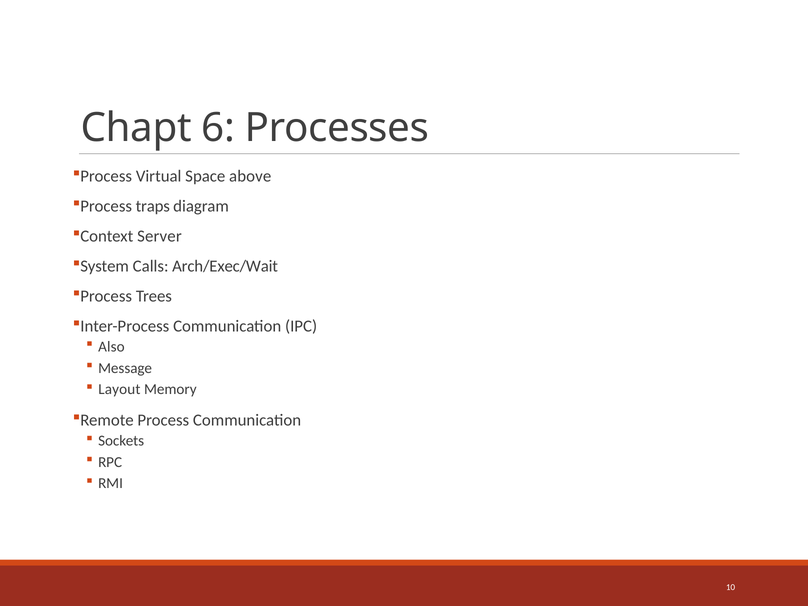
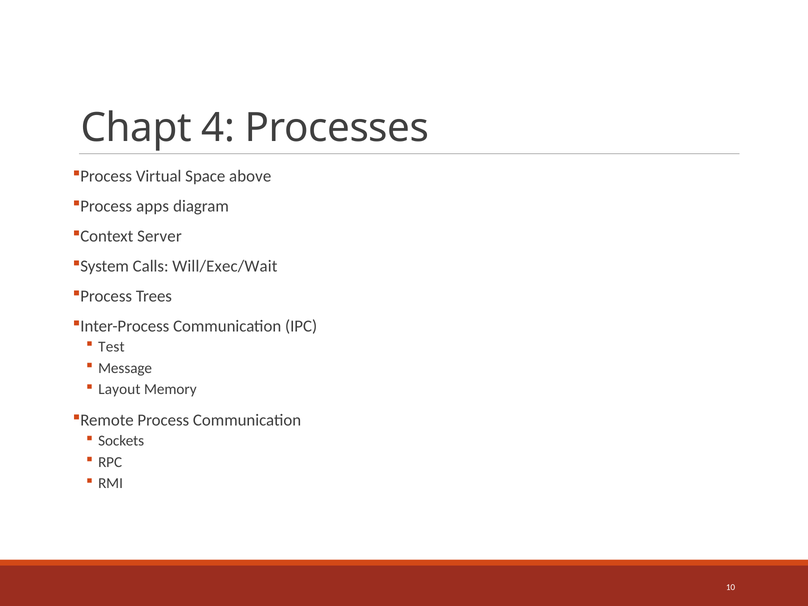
6: 6 -> 4 (218, 128)
traps: traps -> apps (153, 206)
Arch/Exec/Wait: Arch/Exec/Wait -> Will/Exec/Wait (225, 266)
Also: Also -> Test (111, 347)
